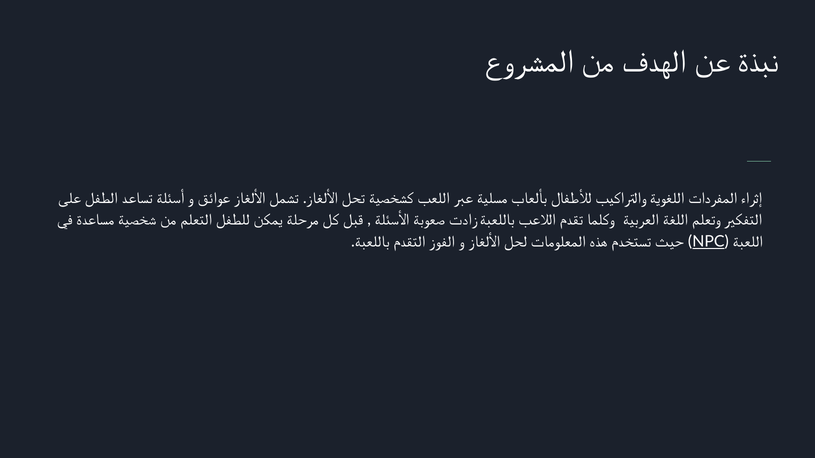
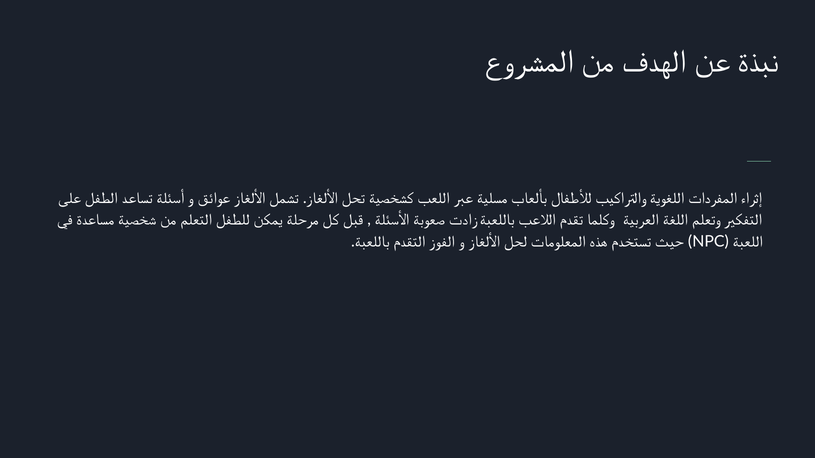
NPC underline: present -> none (708, 242)
